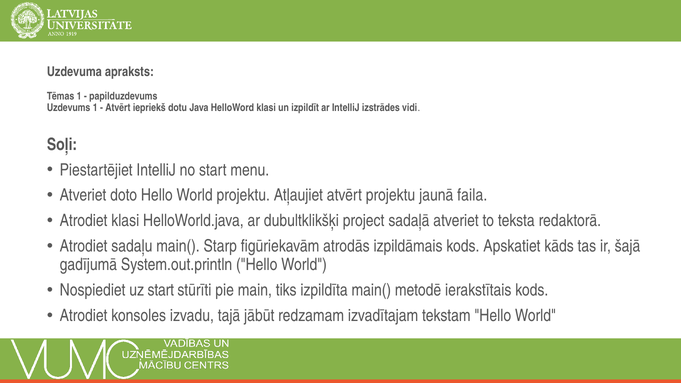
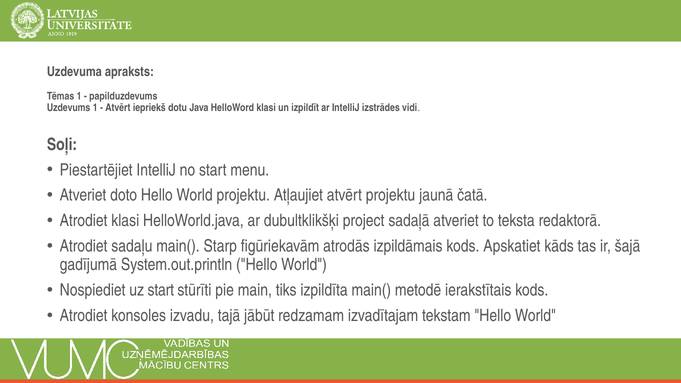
faila: faila -> čatā (472, 195)
